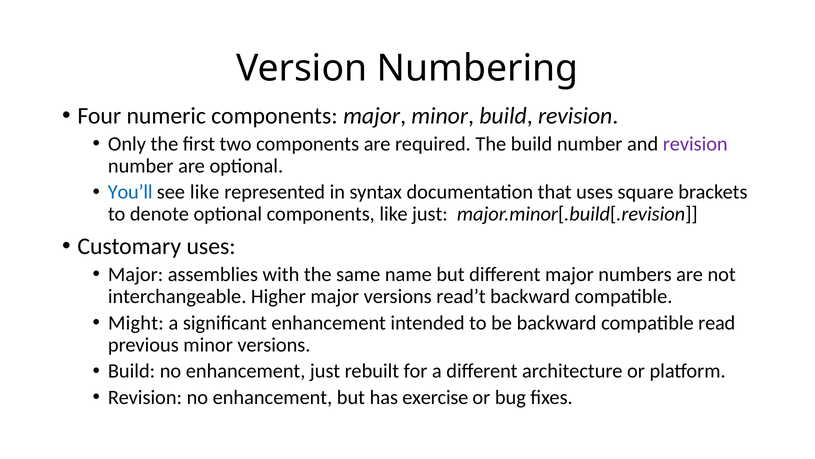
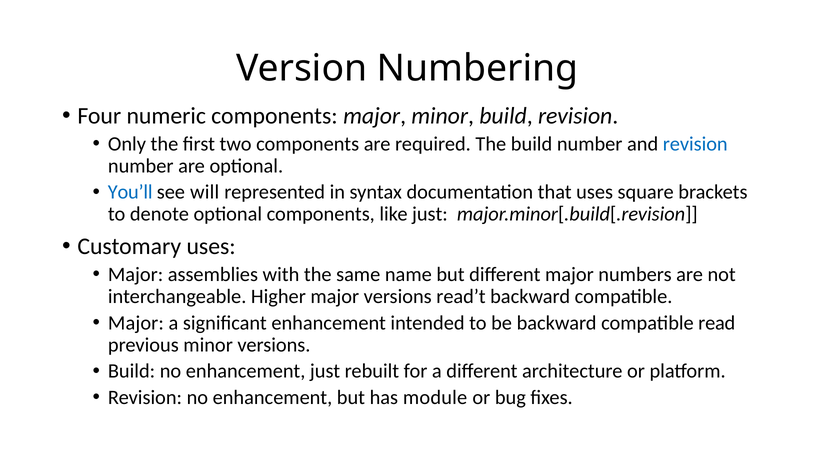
revision colour: purple -> blue (695, 144)
see like: like -> will (205, 192)
Might: Might -> Major (136, 322)
exercise: exercise -> module (435, 397)
